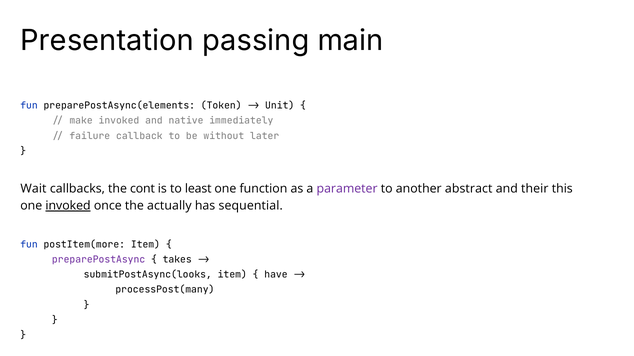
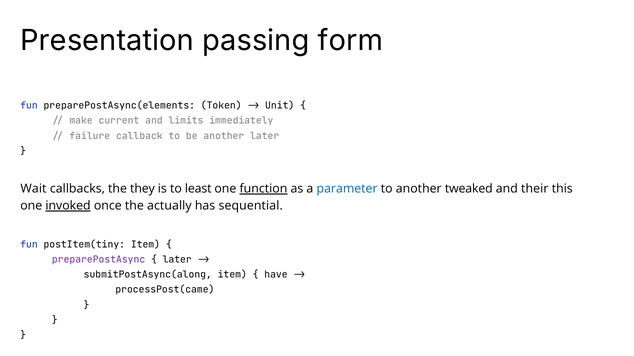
main: main -> form (350, 41)
make invoked: invoked -> current (119, 121)
native: native -> limits (186, 121)
be without: without -> another (224, 136)
cont: cont -> they (142, 189)
function underline: none -> present (263, 189)
parameter colour: purple -> blue (347, 189)
abstract: abstract -> tweaked (469, 189)
postItem(more: postItem(more -> postItem(tiny (84, 245)
takes: takes -> later (177, 260)
submitPostAsync(looks: submitPostAsync(looks -> submitPostAsync(along (148, 275)
processPost(many: processPost(many -> processPost(came (165, 290)
